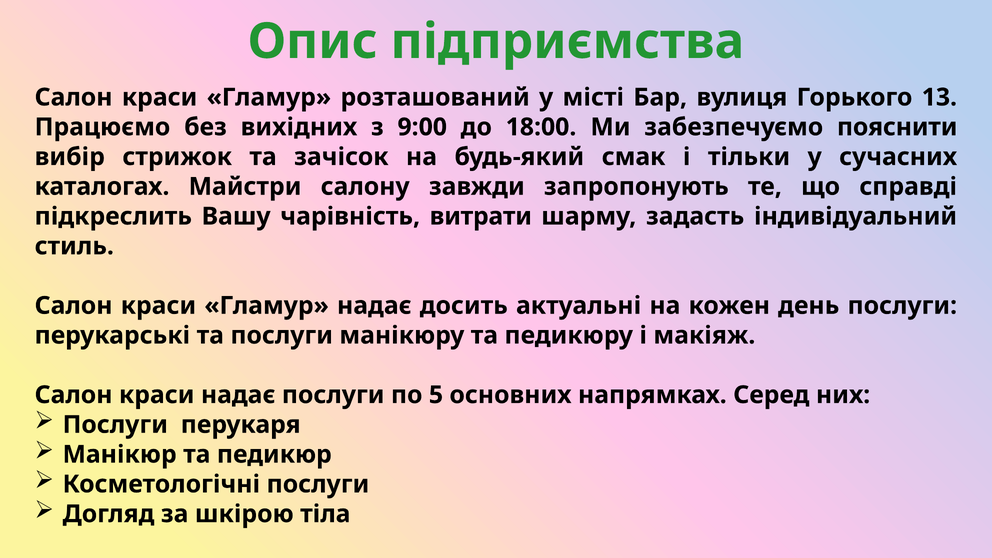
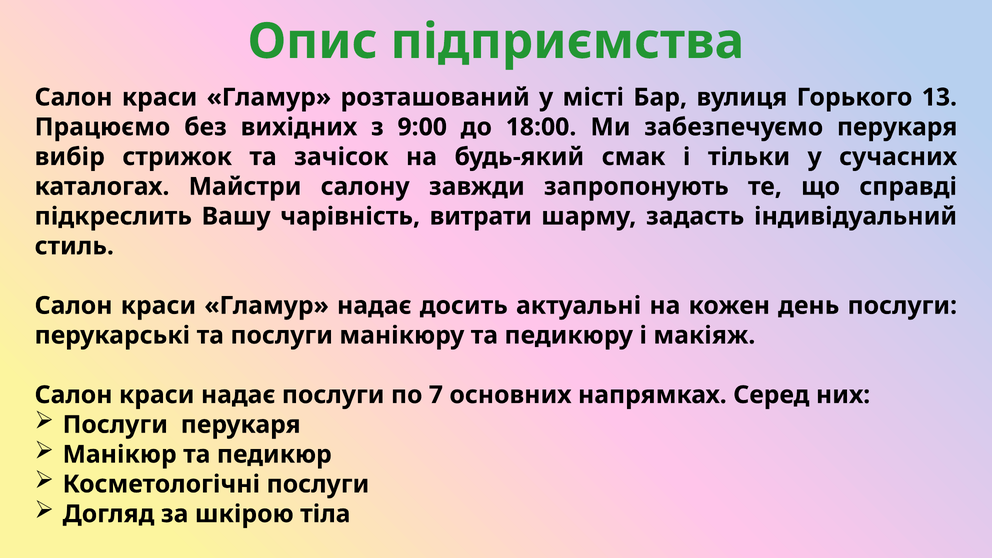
забезпечуємо пояснити: пояснити -> перукаря (897, 127)
5: 5 -> 7 (436, 395)
